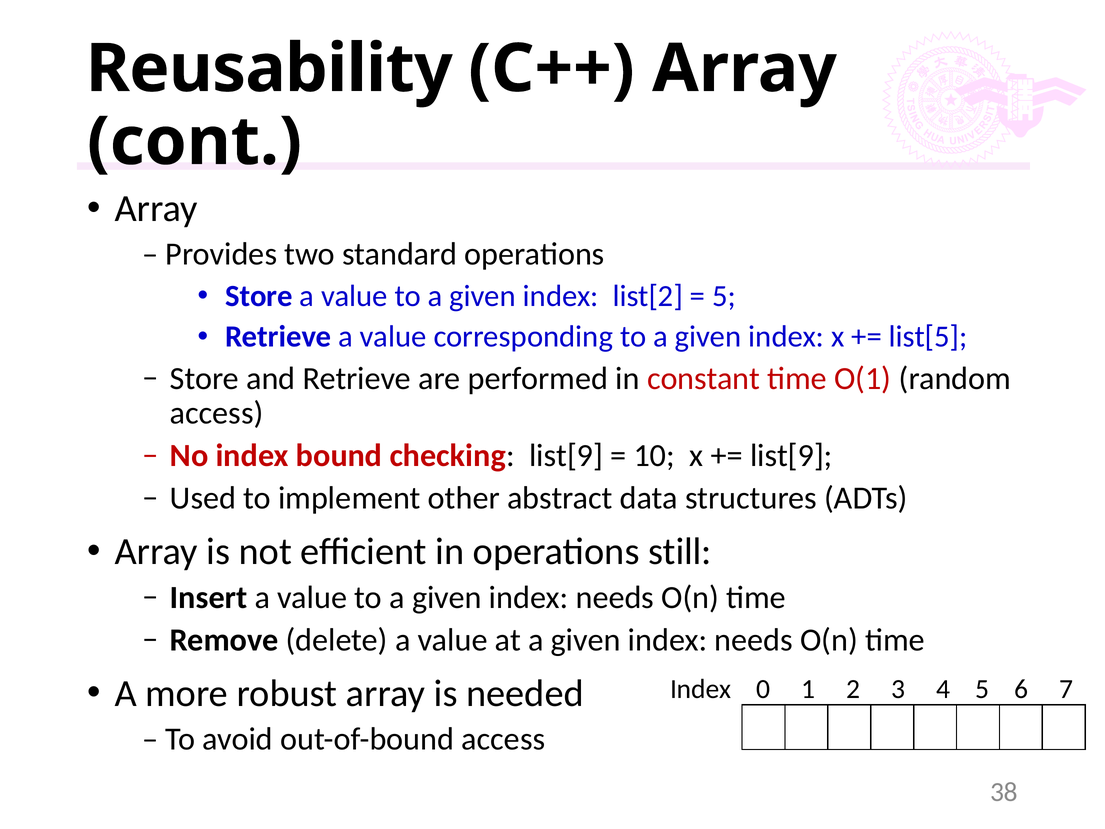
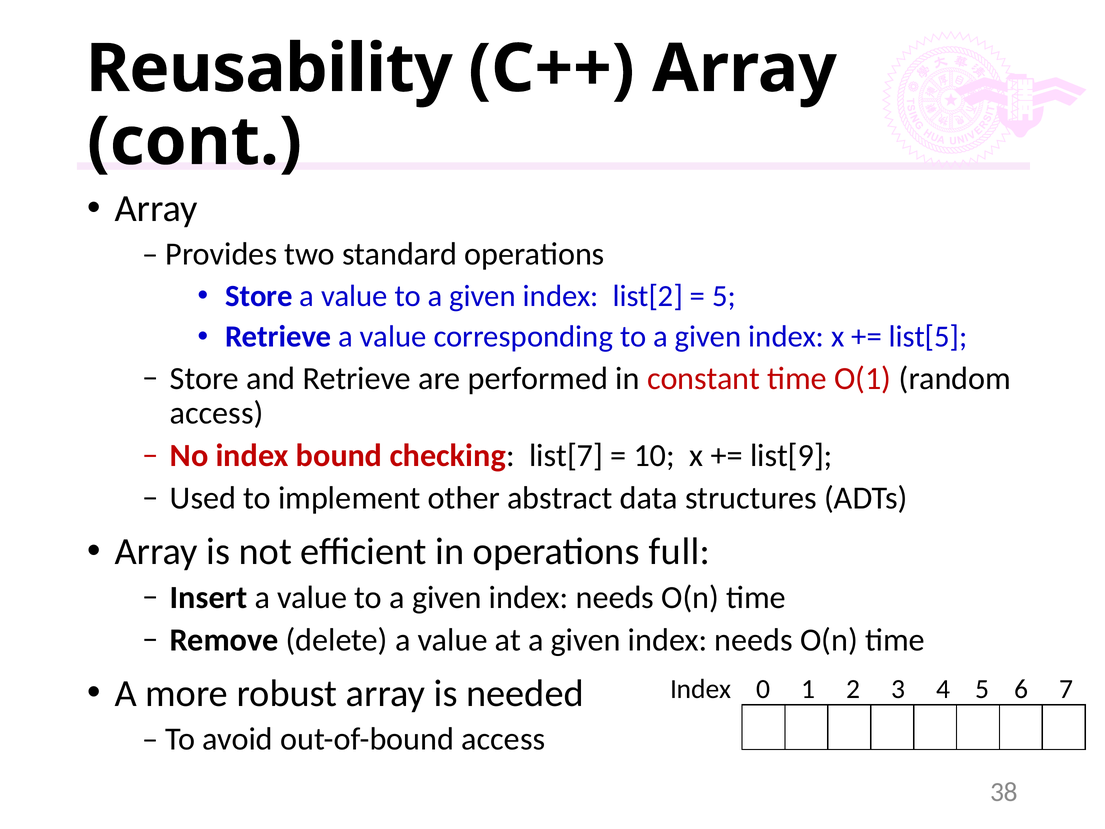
checking list[9: list[9 -> list[7 (566, 456)
still: still -> full (680, 551)
